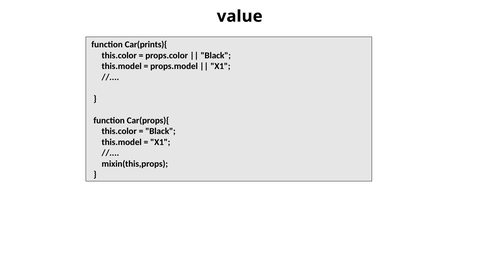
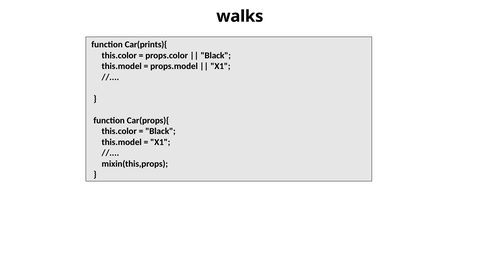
value: value -> walks (240, 16)
